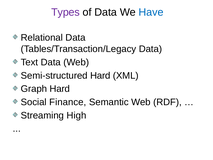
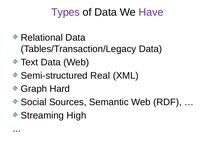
Have colour: blue -> purple (151, 12)
Semi-structured Hard: Hard -> Real (100, 75)
Finance: Finance -> Sources (68, 102)
